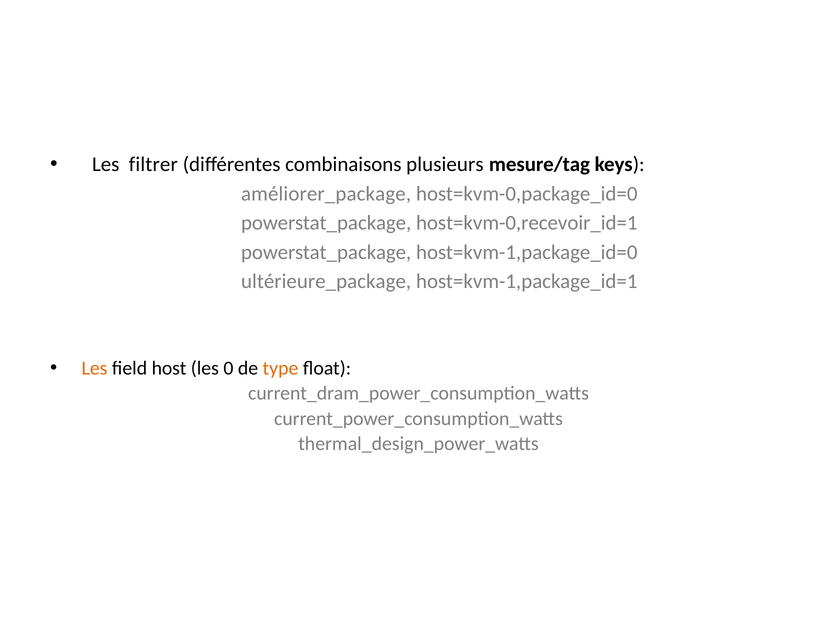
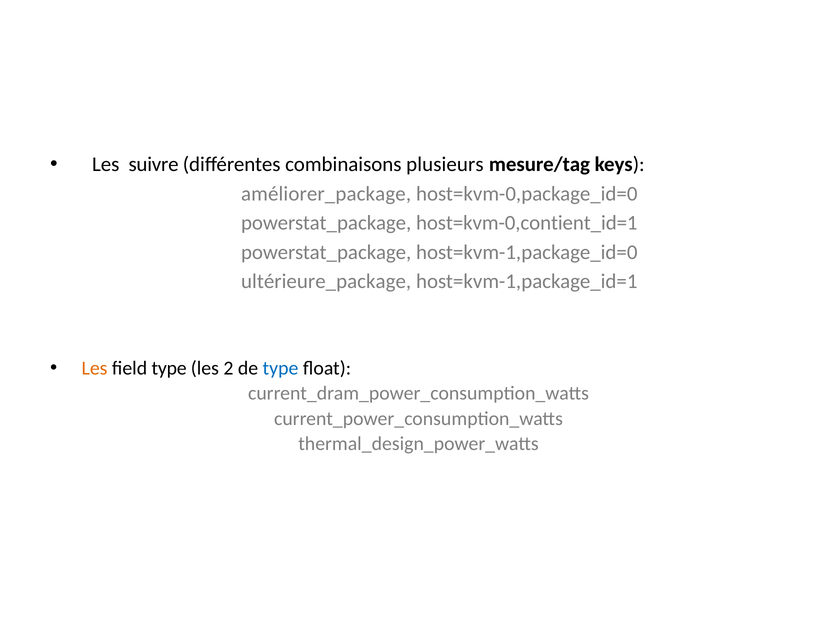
filtrer: filtrer -> suivre (154, 165)
host=kvm-0,recevoir_id=1: host=kvm-0,recevoir_id=1 -> host=kvm-0,contient_id=1 (527, 223)
field host: host -> type (169, 369)
0: 0 -> 2 (228, 369)
type colour: orange -> blue (281, 369)
